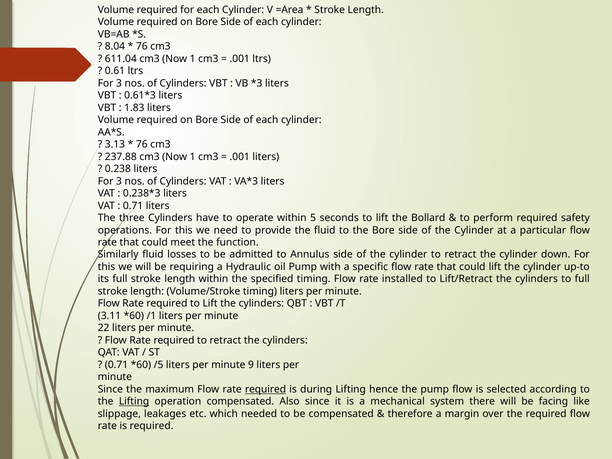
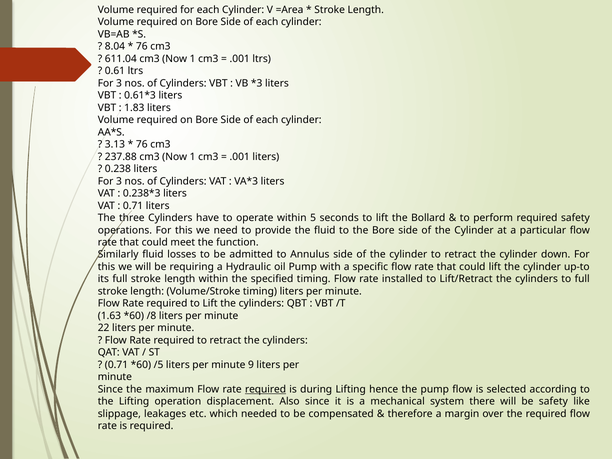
3.11: 3.11 -> 1.63 (109, 316)
/1: /1 -> /8 (151, 316)
Lifting underline: present -> none (134, 401)
operation compensated: compensated -> displacement (240, 401)
be facing: facing -> safety (553, 401)
